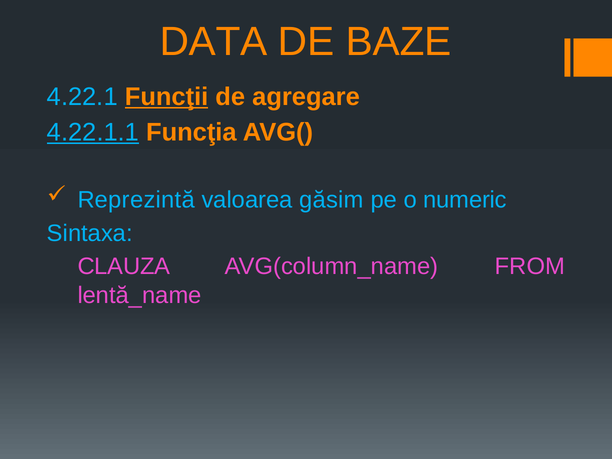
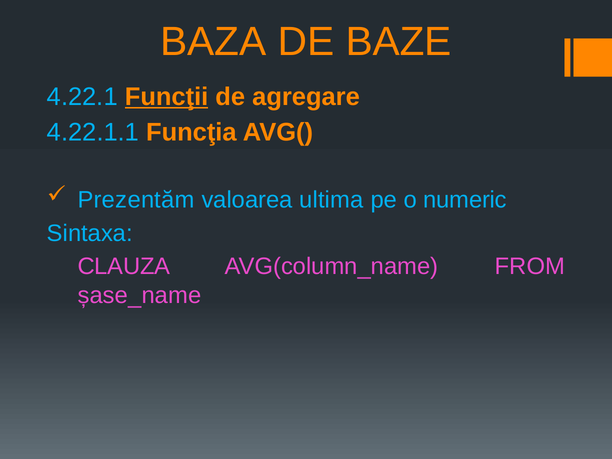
DATA: DATA -> BAZA (213, 42)
4.22.1.1 underline: present -> none (93, 132)
Reprezintă: Reprezintă -> Prezentăm (136, 200)
găsim: găsim -> ultima (331, 200)
lentă_name: lentă_name -> șase_name (140, 295)
